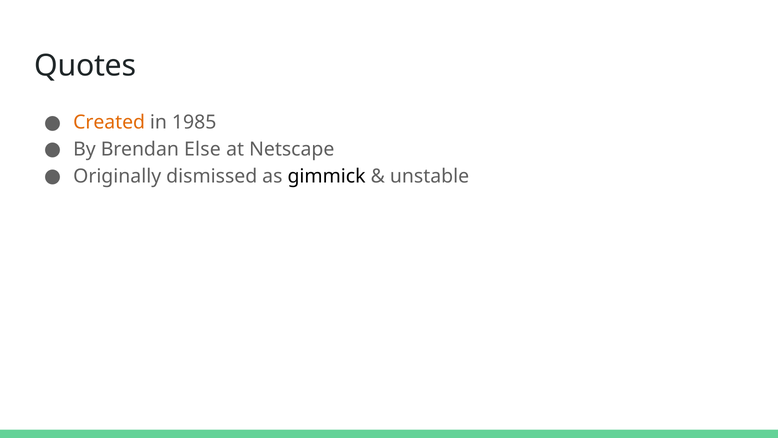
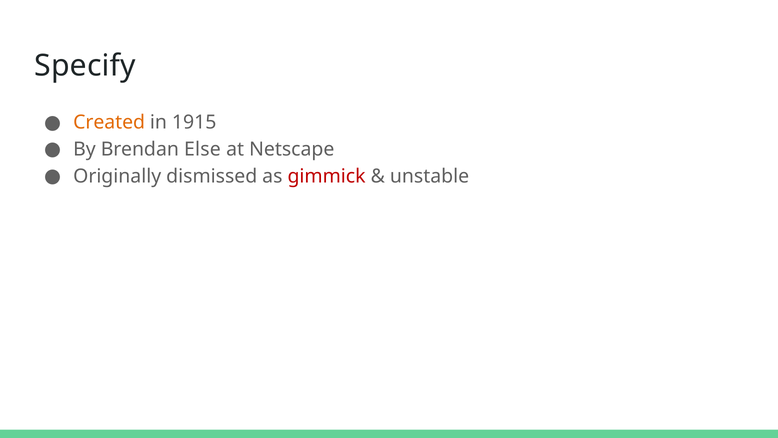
Quotes: Quotes -> Specify (85, 66)
1985: 1985 -> 1915 (194, 122)
gimmick colour: black -> red (327, 176)
